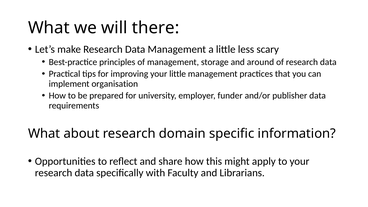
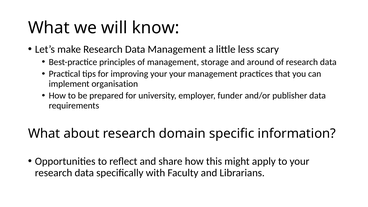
there: there -> know (156, 28)
your little: little -> your (178, 74)
